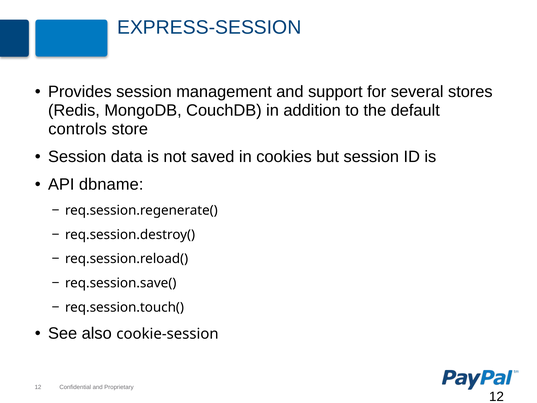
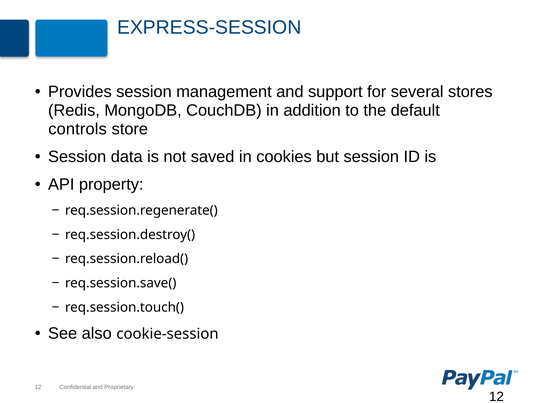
dbname: dbname -> property (111, 184)
